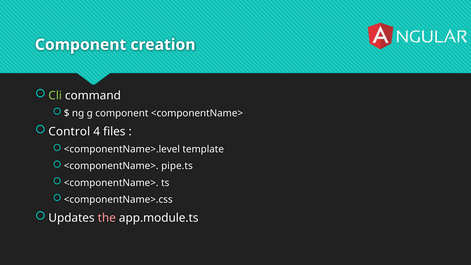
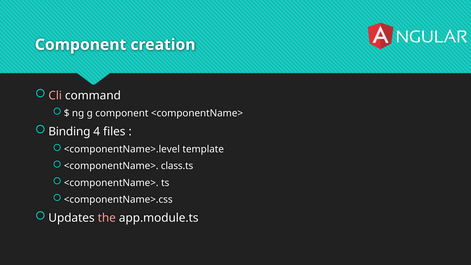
Cli colour: light green -> pink (55, 96)
Control: Control -> Binding (69, 132)
pipe.ts: pipe.ts -> class.ts (177, 166)
